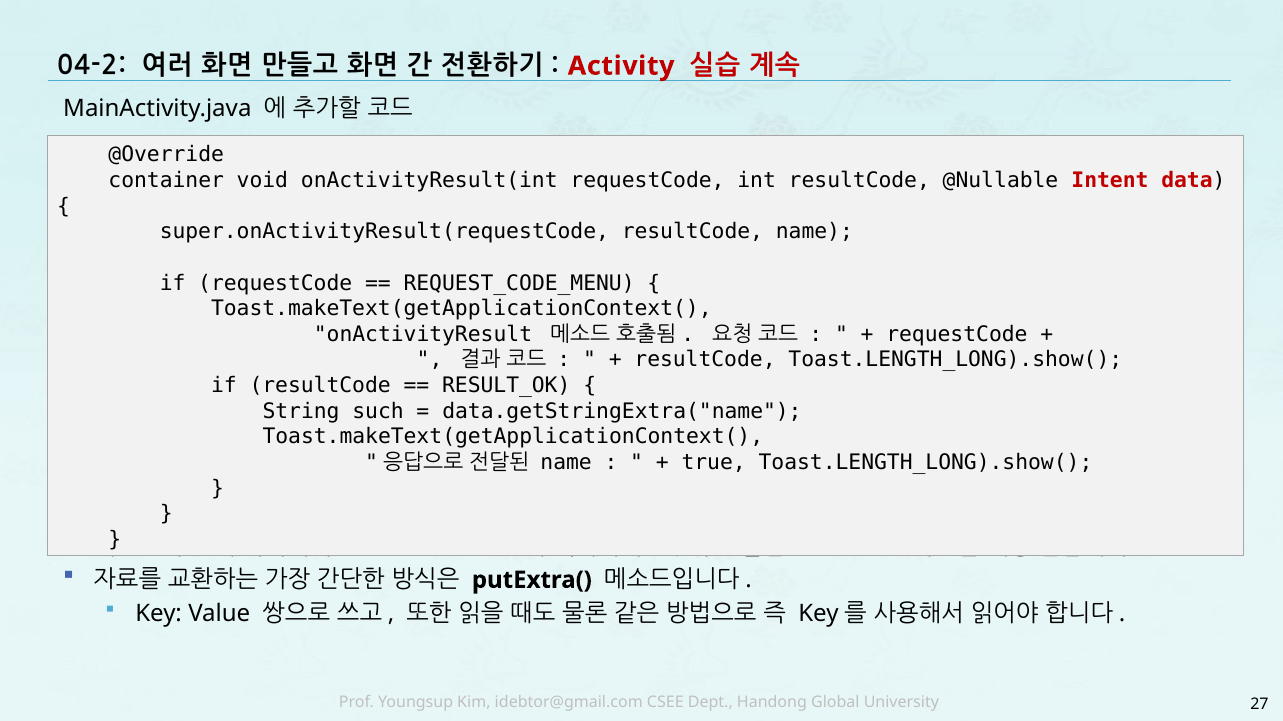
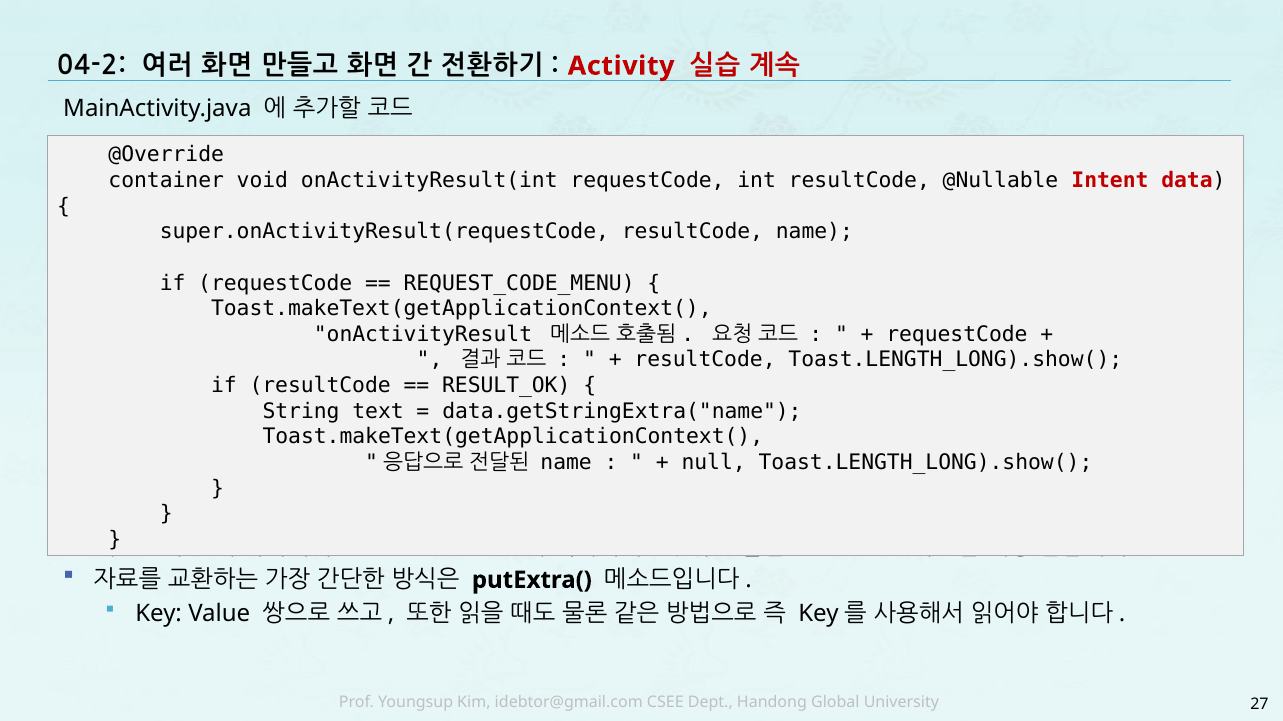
such: such -> text (378, 412)
true: true -> null (714, 463)
